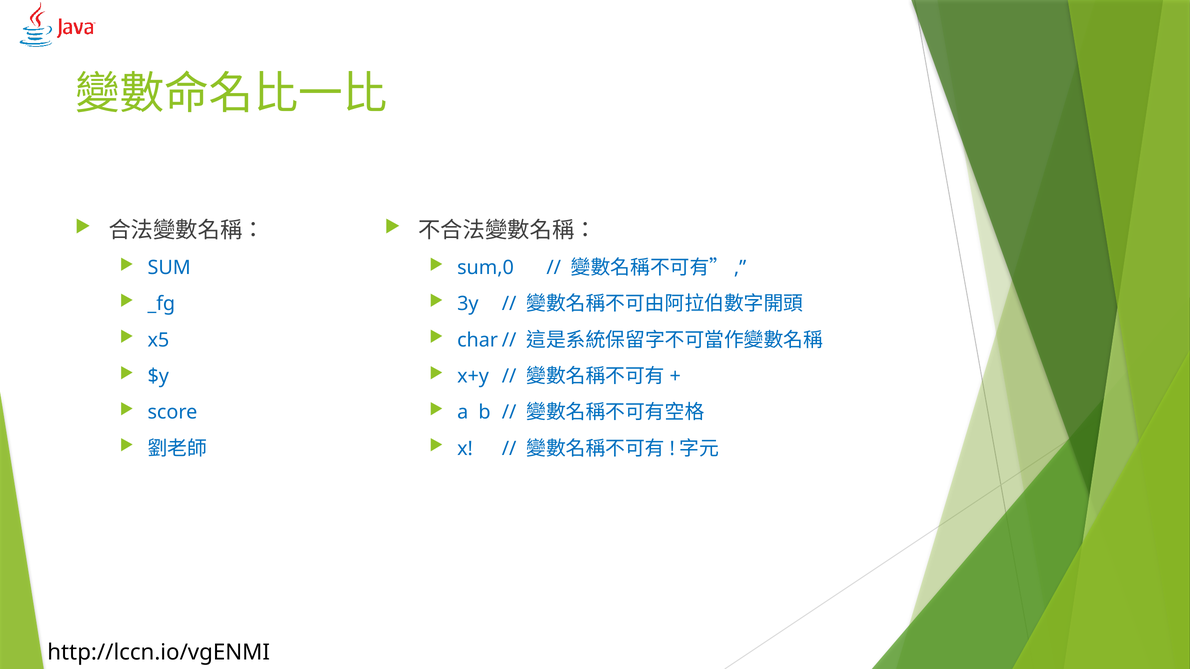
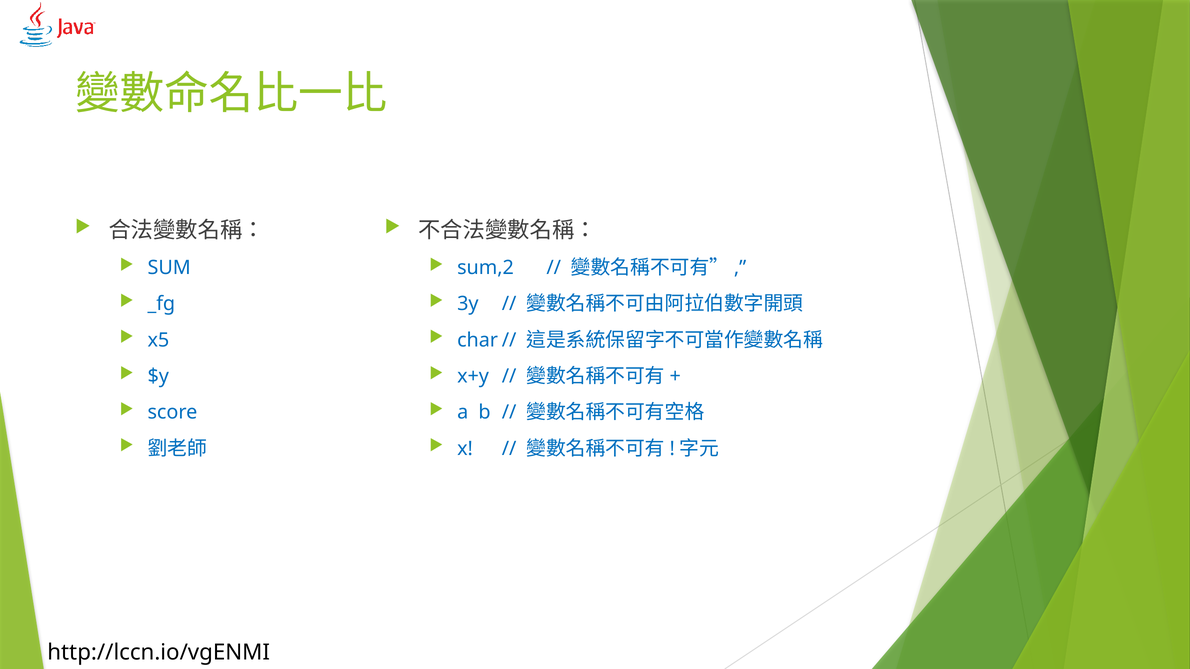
sum,0: sum,0 -> sum,2 (486, 268)
